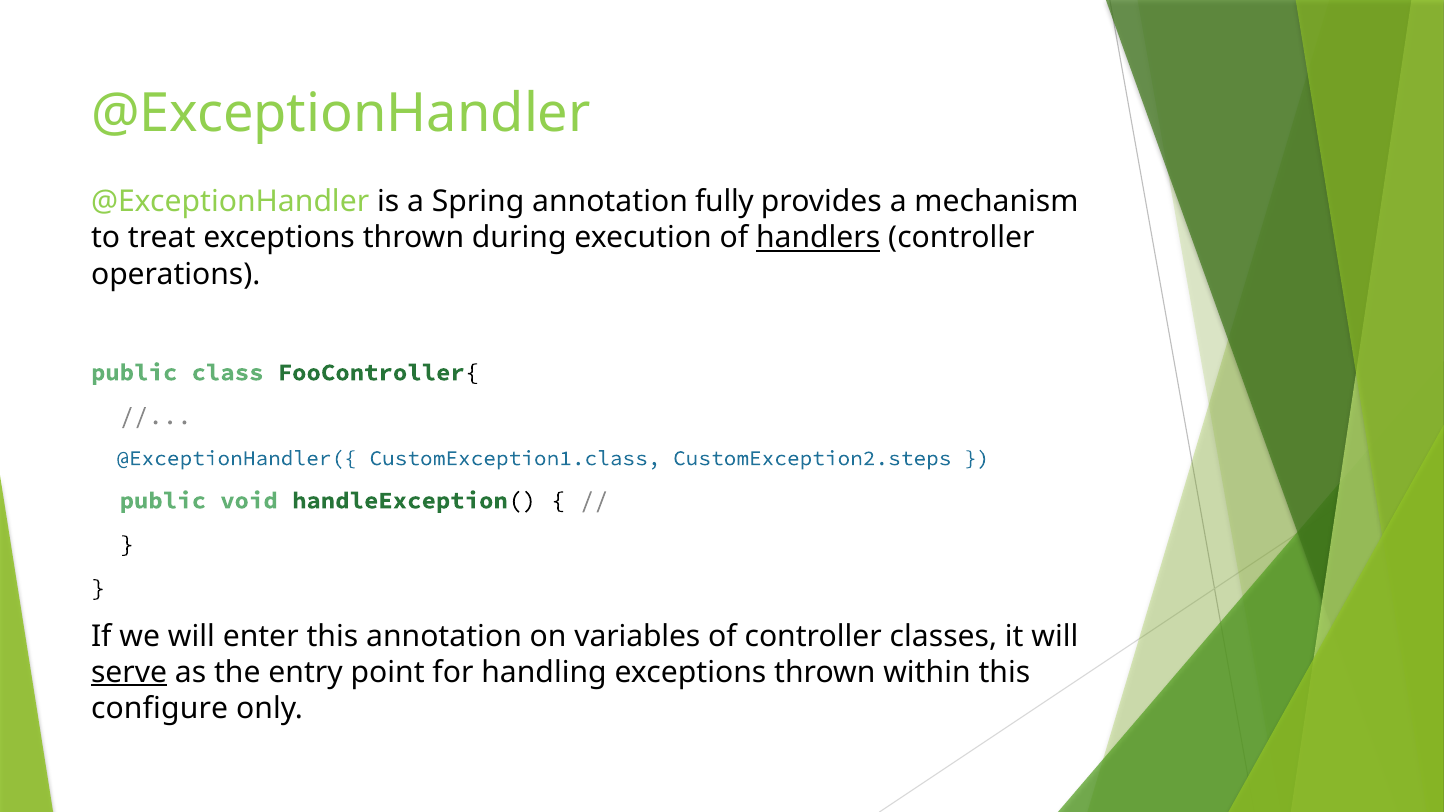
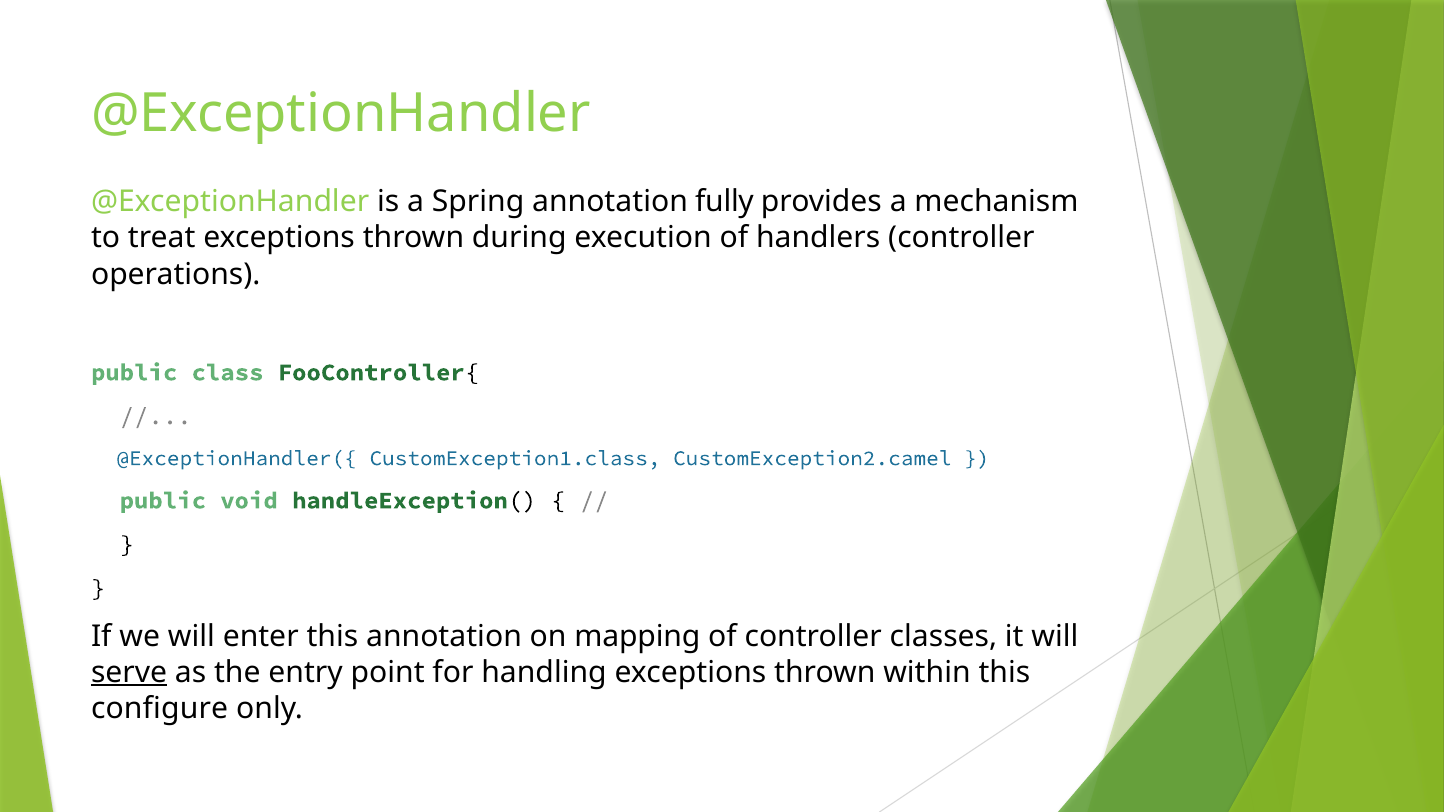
handlers underline: present -> none (818, 238)
CustomException2.steps: CustomException2.steps -> CustomException2.camel (812, 458)
variables: variables -> mapping (637, 636)
